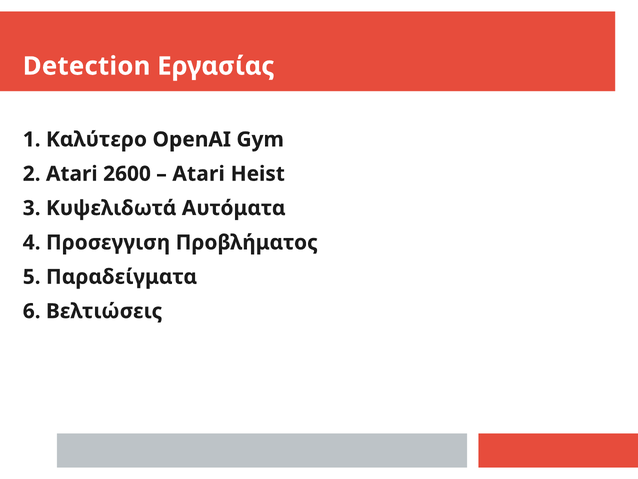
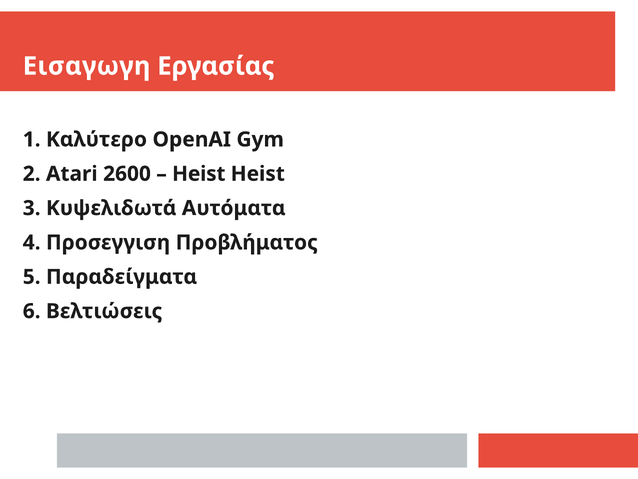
Detection: Detection -> Εισαγωγη (87, 66)
Atari: Atari -> Heist (199, 174)
